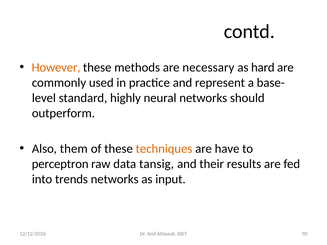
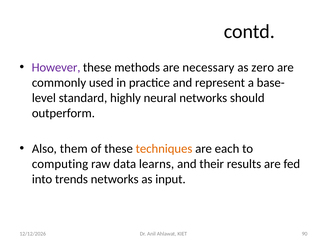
However colour: orange -> purple (56, 67)
hard: hard -> zero (263, 67)
have: have -> each (227, 149)
perceptron: perceptron -> computing (60, 164)
tansig: tansig -> learns (157, 164)
